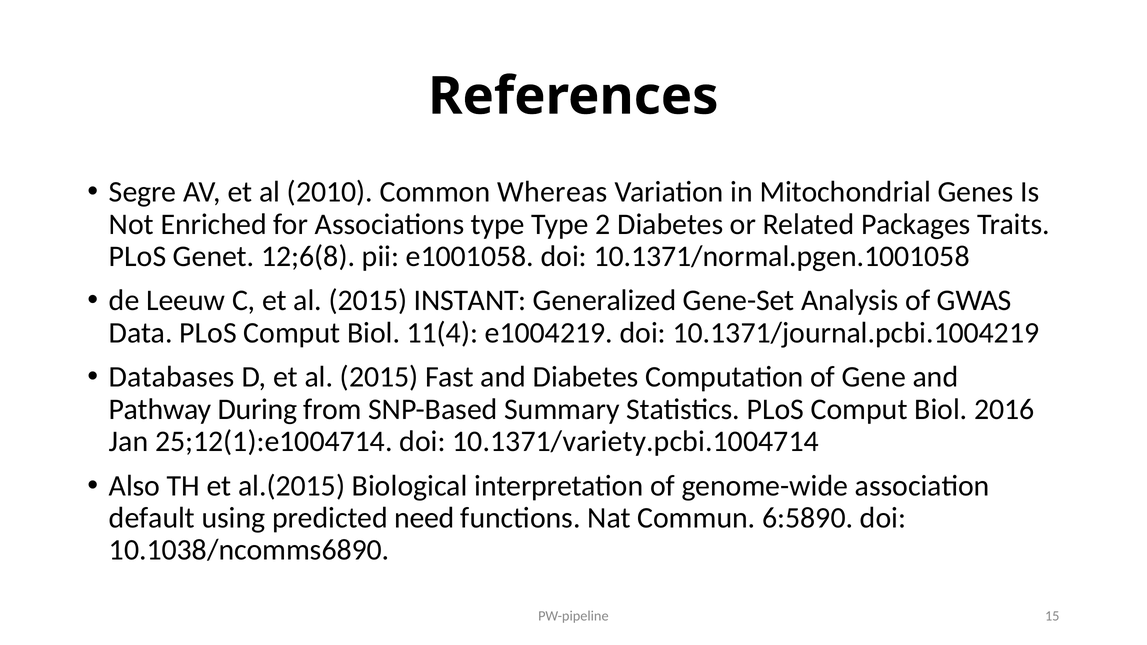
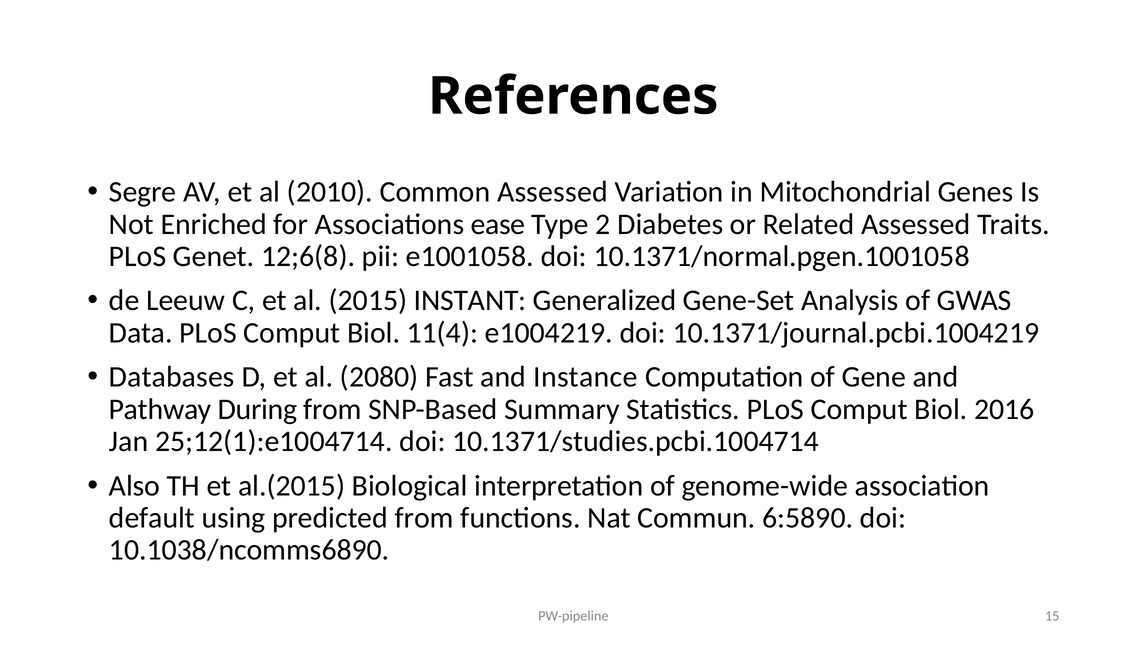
Common Whereas: Whereas -> Assessed (553, 192)
Associations type: type -> ease (498, 224)
Related Packages: Packages -> Assessed (916, 224)
D et al 2015: 2015 -> 2080 (379, 377)
and Diabetes: Diabetes -> Instance (585, 377)
10.1371/variety.pcbi.1004714: 10.1371/variety.pcbi.1004714 -> 10.1371/studies.pcbi.1004714 (636, 442)
predicted need: need -> from (424, 518)
